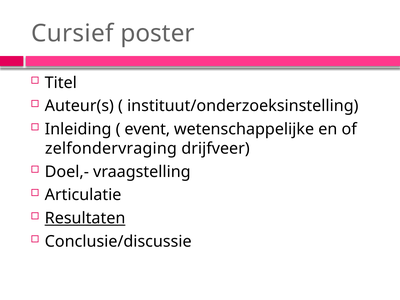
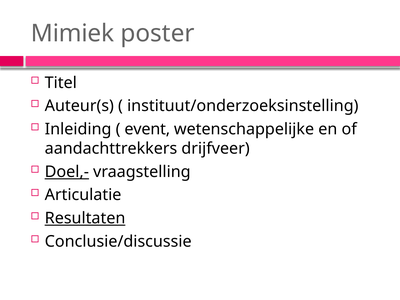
Cursief: Cursief -> Mimiek (73, 33)
zelfondervraging: zelfondervraging -> aandachttrekkers (111, 149)
Doel,- underline: none -> present (67, 172)
